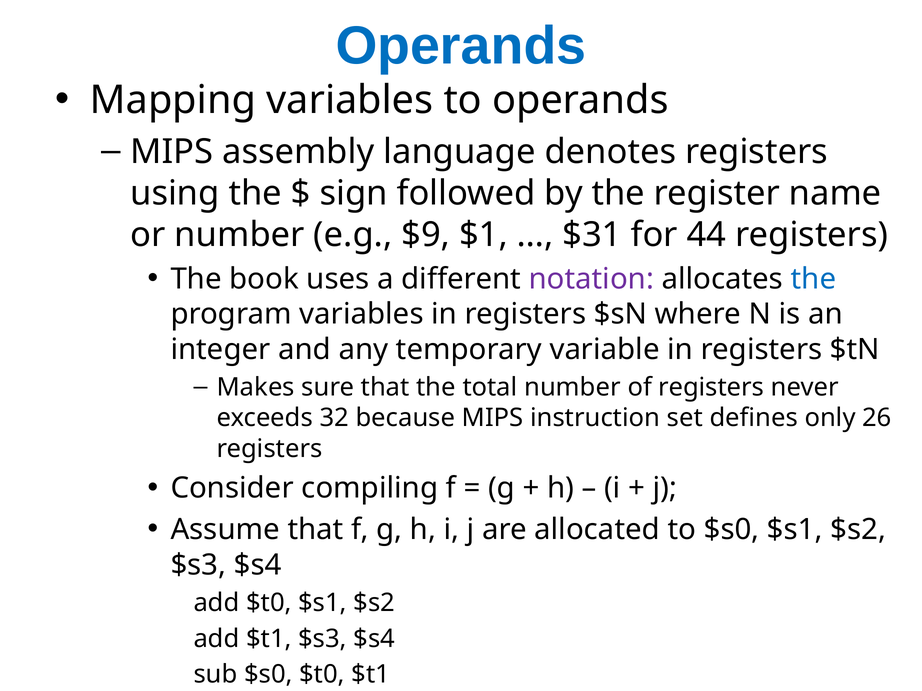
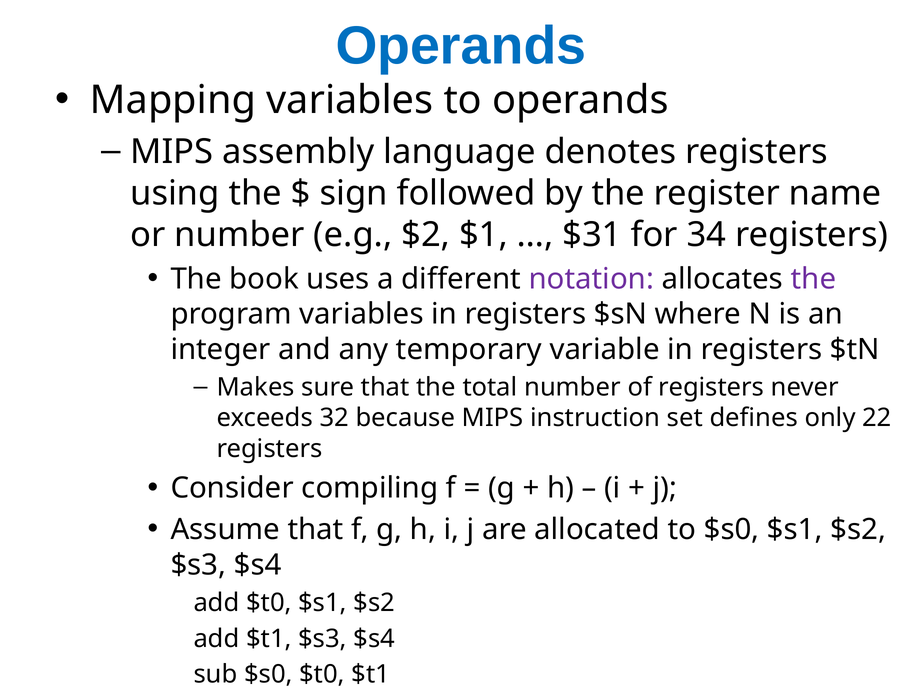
$9: $9 -> $2 (426, 235)
44: 44 -> 34 (706, 235)
the colour: blue -> purple (813, 279)
26: 26 -> 22 (877, 418)
